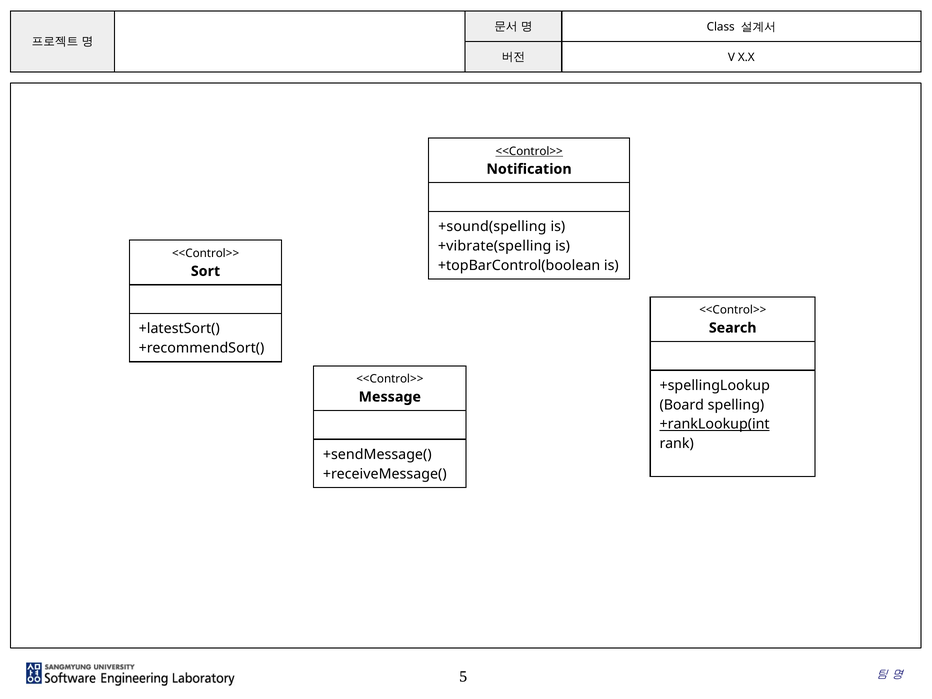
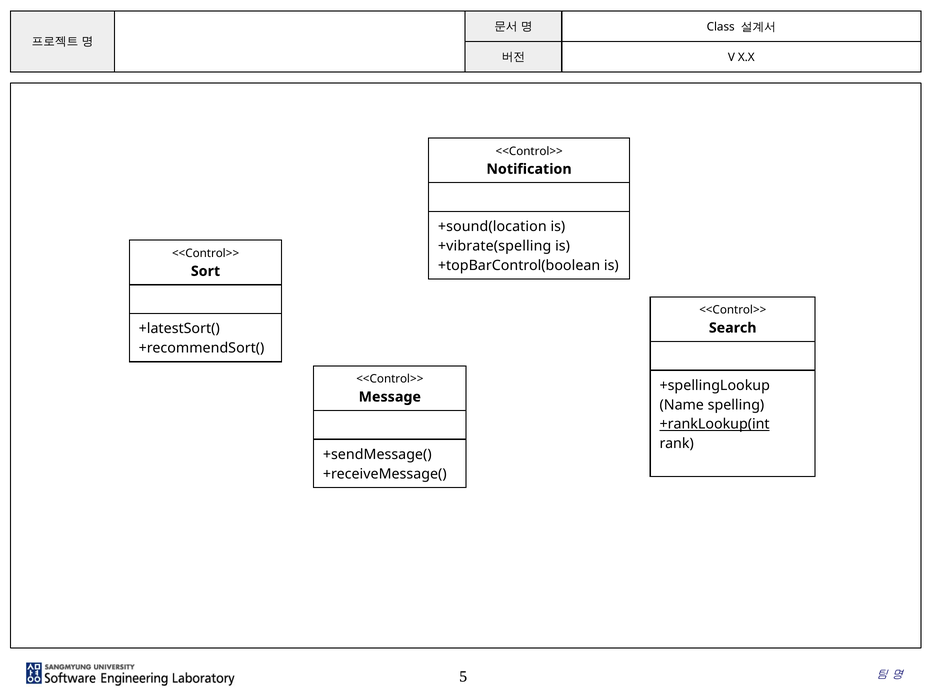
<<Control>> underline: present -> none (529, 151)
+sound(spelling: +sound(spelling -> +sound(location (492, 227)
Board: Board -> Name (682, 405)
